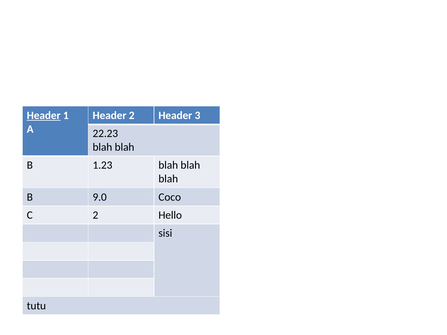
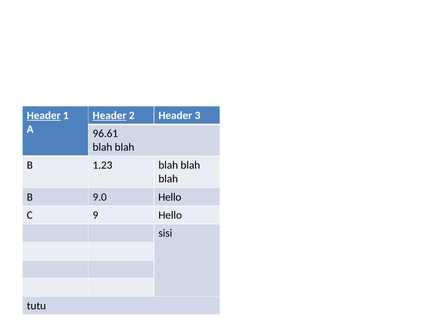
Header underline: none -> present (110, 116)
22.23: 22.23 -> 96.61 (105, 134)
9.0 Coco: Coco -> Hello (170, 197)
C 2: 2 -> 9 (95, 215)
